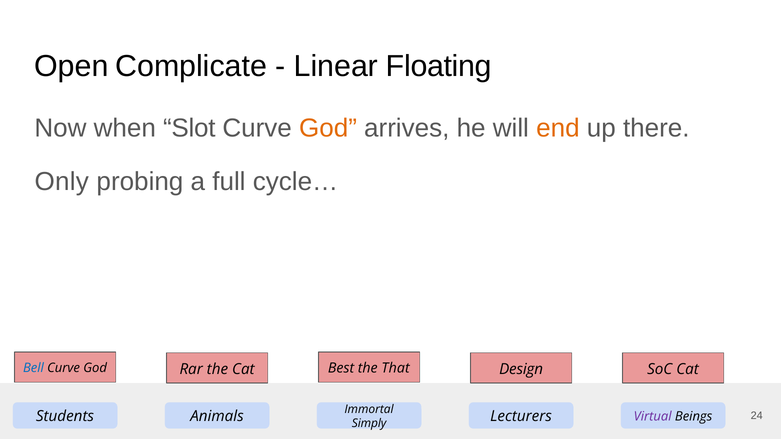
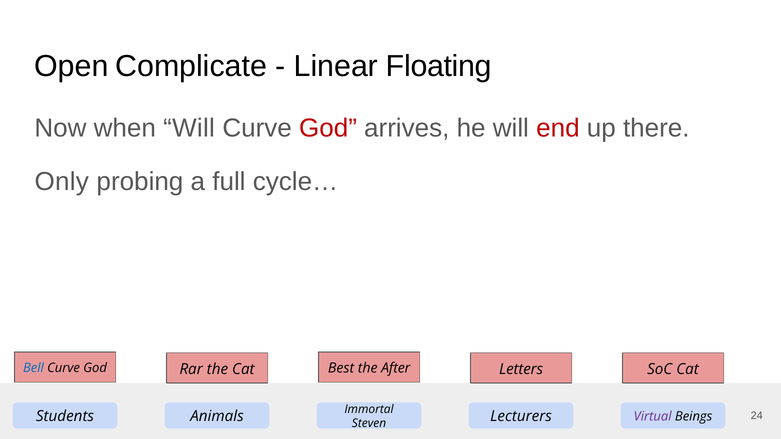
when Slot: Slot -> Will (189, 128)
God colour: orange -> red (328, 128)
end colour: orange -> red (558, 128)
That: That -> After (396, 368)
Design: Design -> Letters (521, 369)
Simply: Simply -> Steven (369, 424)
